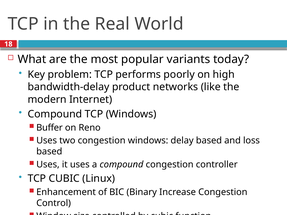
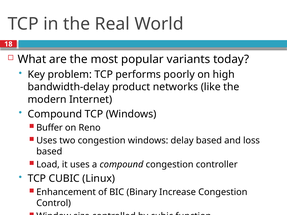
Uses: Uses -> Load (48, 165)
